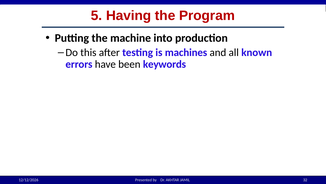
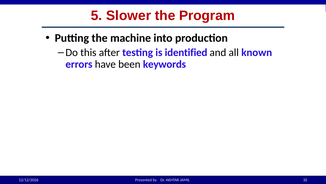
Having: Having -> Slower (129, 16)
machines: machines -> identified (186, 52)
